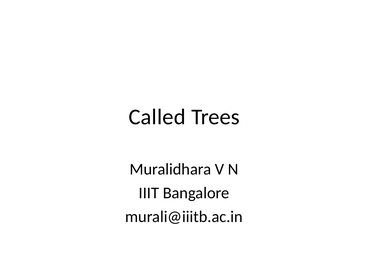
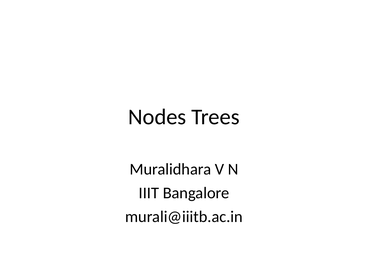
Called: Called -> Nodes (157, 117)
